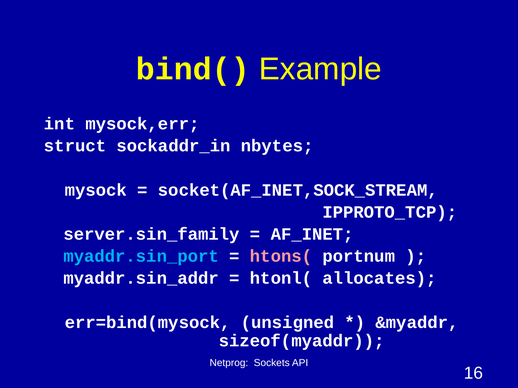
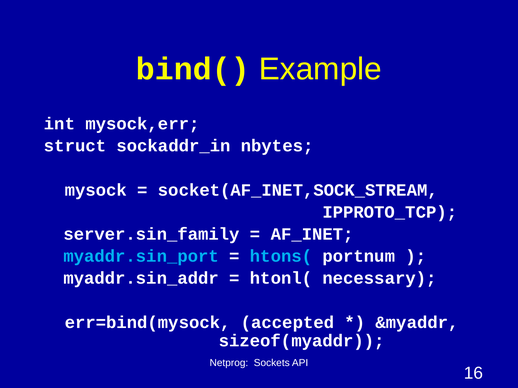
htons( colour: pink -> light blue (281, 256)
allocates: allocates -> necessary (380, 279)
unsigned: unsigned -> accepted (288, 323)
